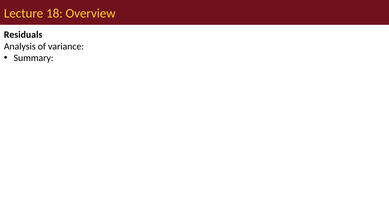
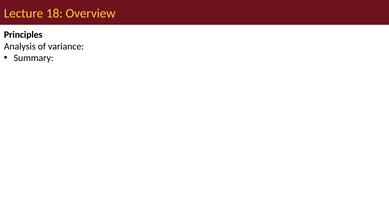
Residuals: Residuals -> Principles (23, 35)
